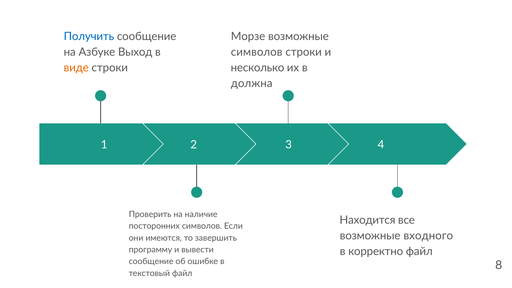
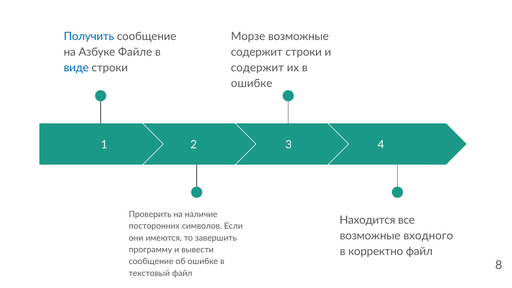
Выход: Выход -> Файле (135, 52)
символов: символов -> содержит (257, 52)
виде colour: orange -> blue (76, 68)
несколько: несколько -> содержит (257, 68)
должна: должна -> ошибке (252, 83)
